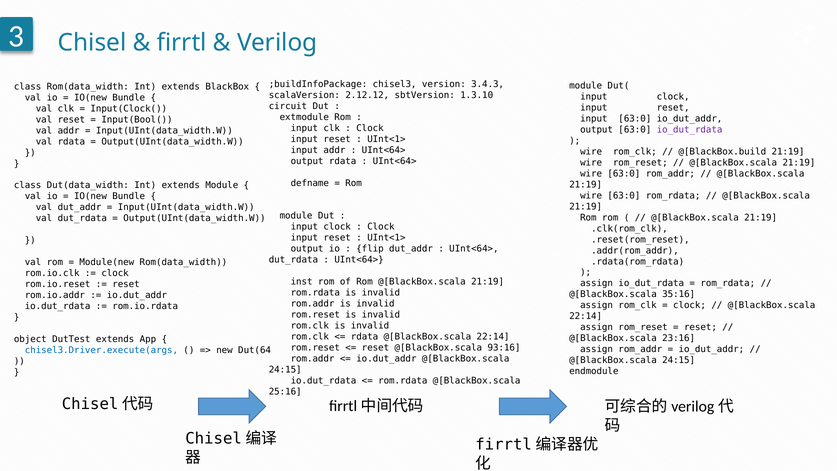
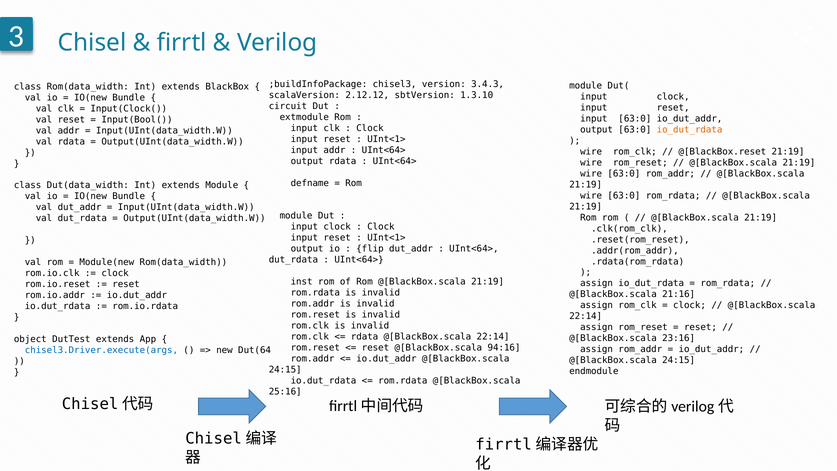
io_dut_rdata colour: purple -> orange (690, 130)
@[BlackBox.build: @[BlackBox.build -> @[BlackBox.reset (722, 152)
35:16: 35:16 -> 21:16 (679, 294)
93:16: 93:16 -> 94:16 (504, 348)
